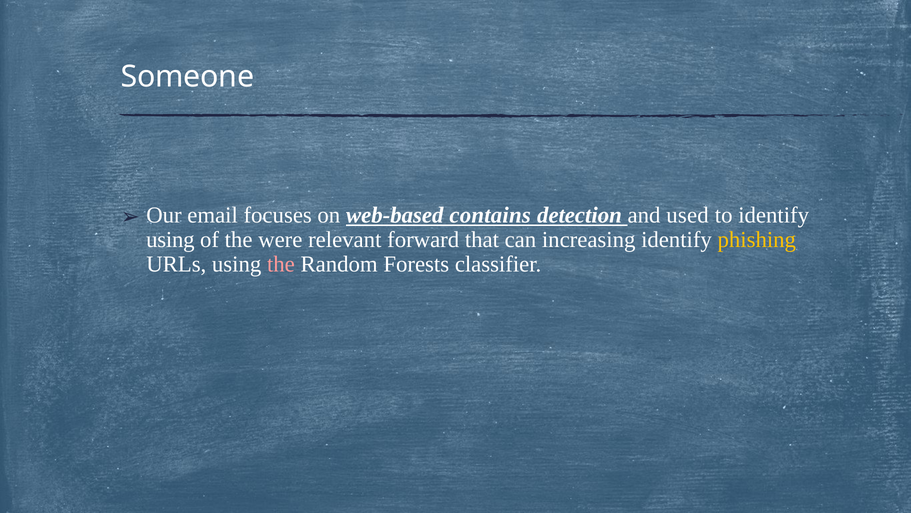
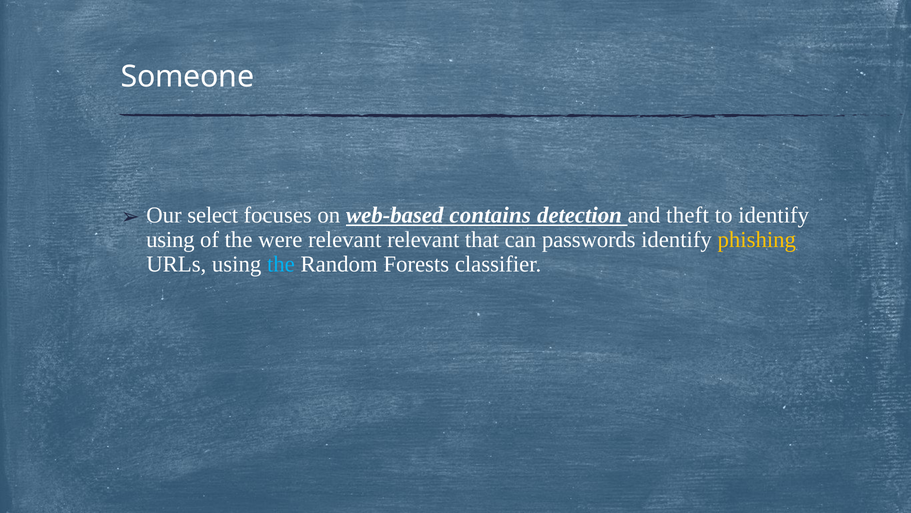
email: email -> select (213, 215)
used: used -> theft (688, 215)
relevant forward: forward -> relevant (423, 240)
increasing: increasing -> passwords (589, 240)
the colour: pink -> light blue (281, 264)
